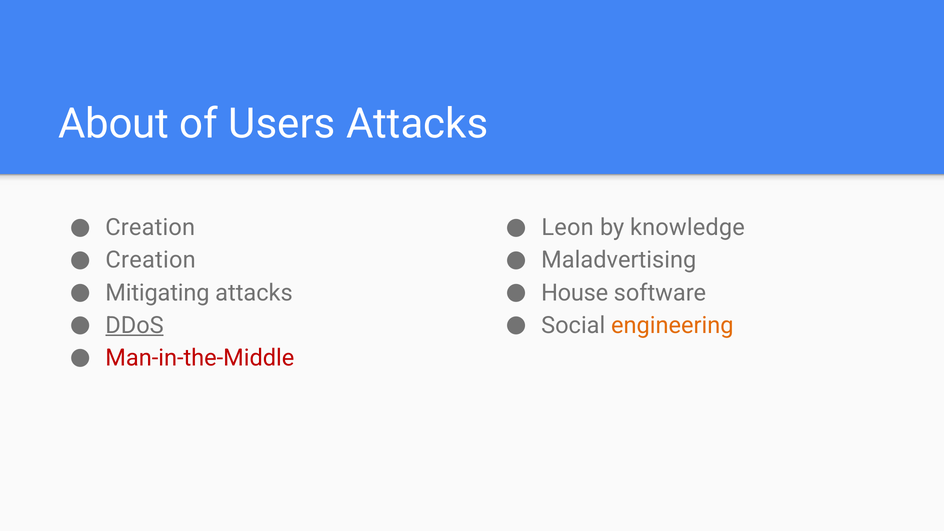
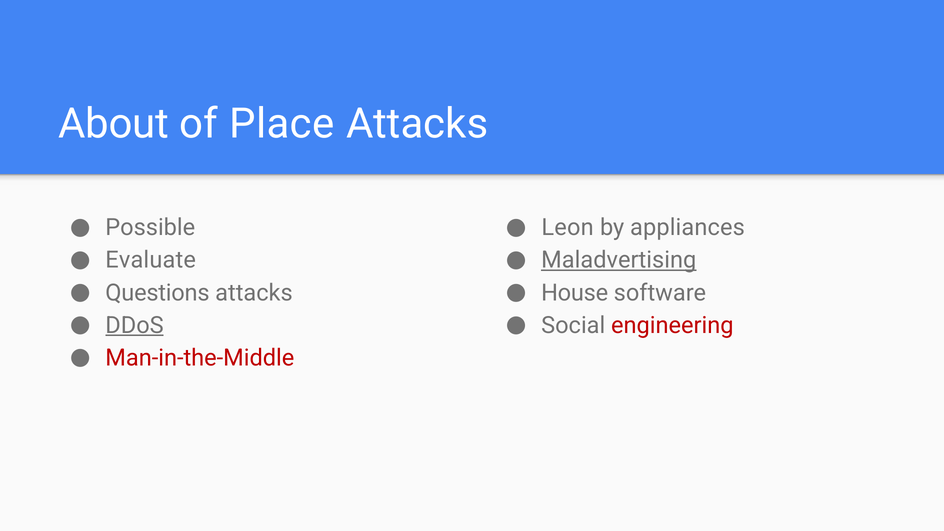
Users: Users -> Place (282, 124)
Creation: Creation -> Possible (150, 228)
knowledge: knowledge -> appliances (687, 228)
Creation: Creation -> Evaluate (151, 260)
Maladvertising underline: none -> present (619, 260)
Mitigating: Mitigating -> Questions (157, 293)
engineering colour: orange -> red (672, 325)
